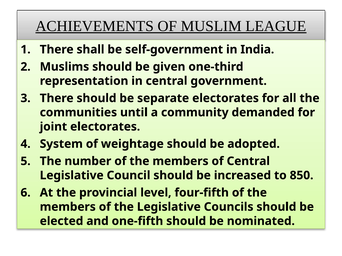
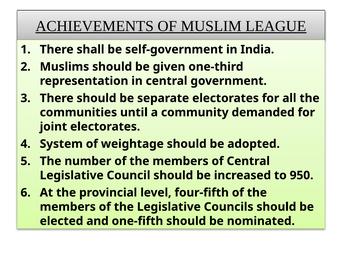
850: 850 -> 950 (302, 176)
